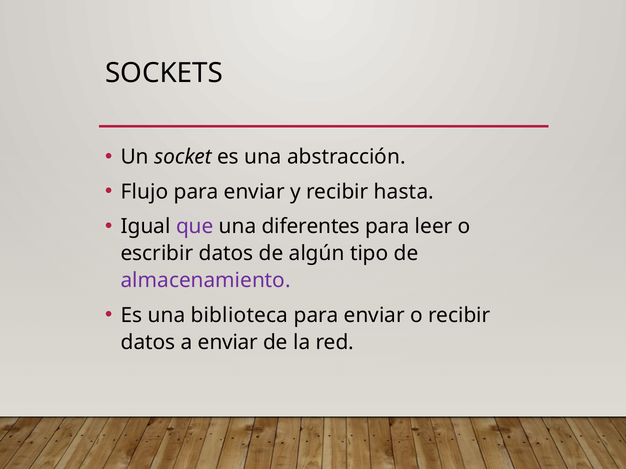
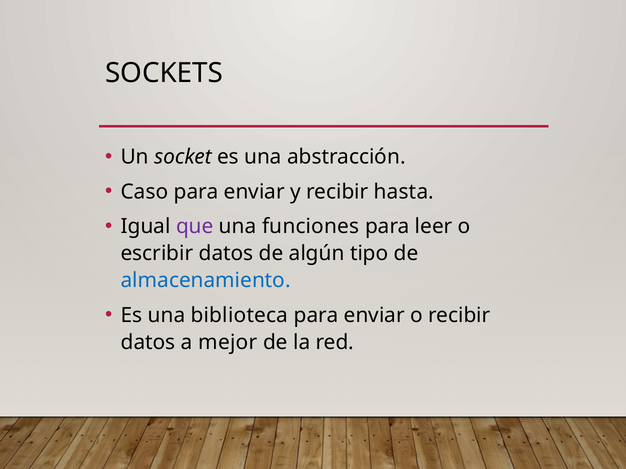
Flujo: Flujo -> Caso (145, 192)
diferentes: diferentes -> funciones (311, 227)
almacenamiento colour: purple -> blue (206, 281)
a enviar: enviar -> mejor (228, 343)
